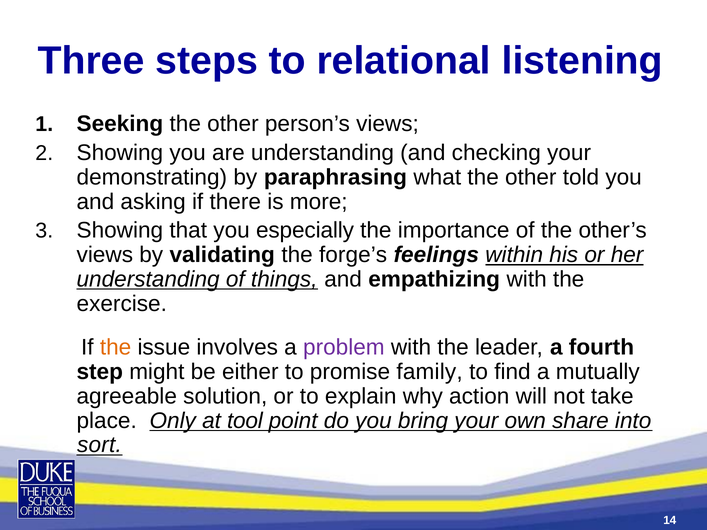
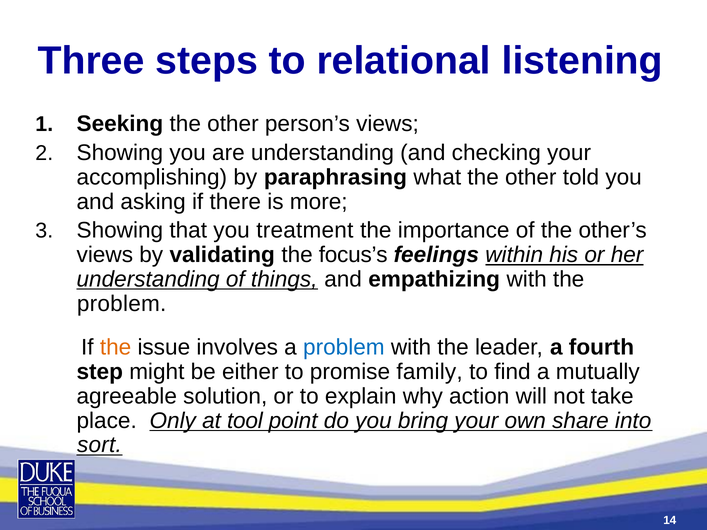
demonstrating: demonstrating -> accomplishing (152, 177)
especially: especially -> treatment (305, 231)
forge’s: forge’s -> focus’s (353, 255)
exercise: exercise -> problem (122, 304)
problem colour: purple -> blue (344, 347)
